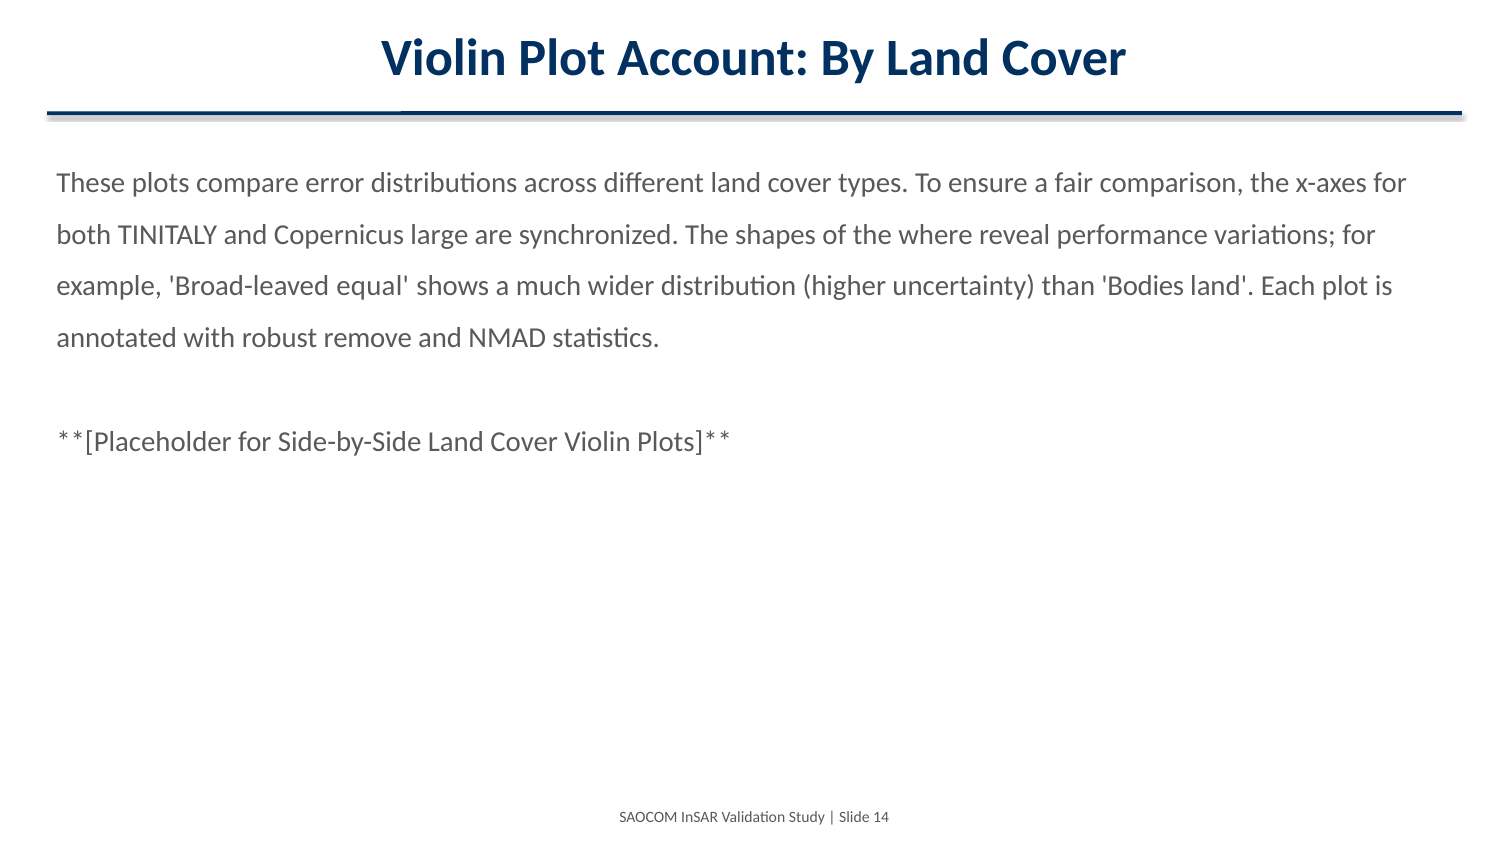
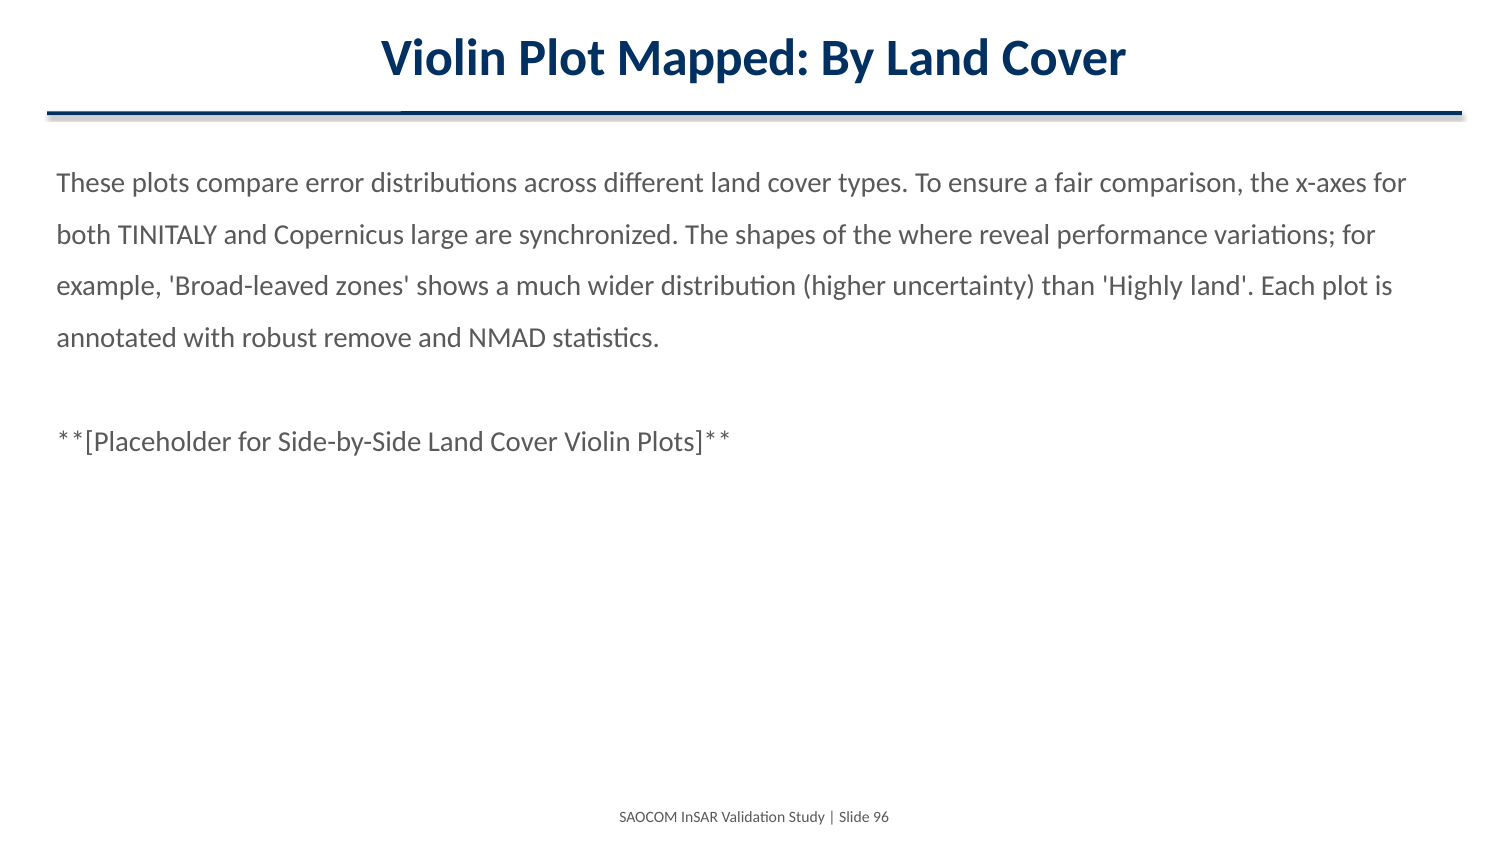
Account: Account -> Mapped (713, 59)
equal: equal -> zones (373, 286)
Bodies: Bodies -> Highly (1142, 286)
14: 14 -> 96 (881, 817)
